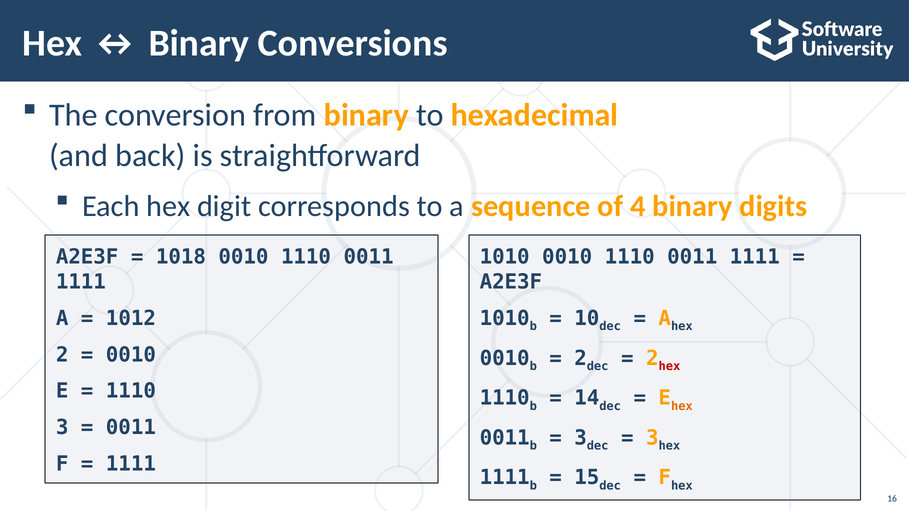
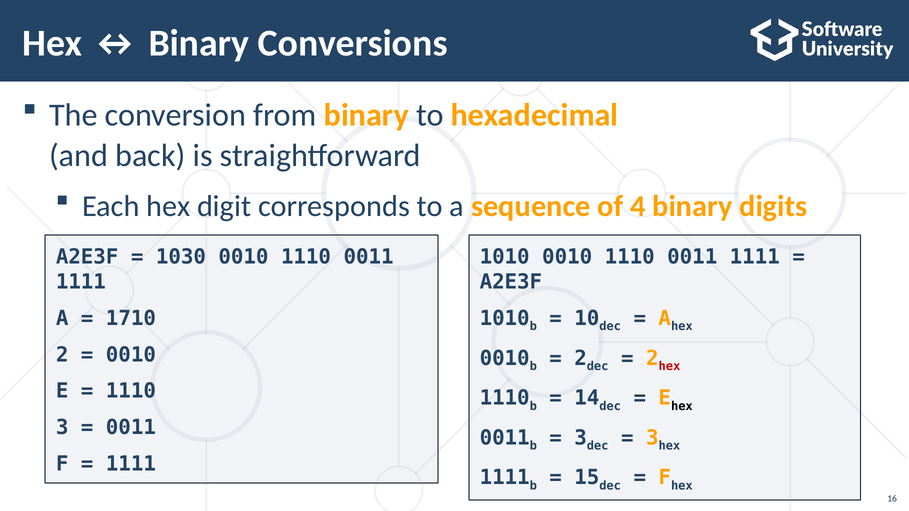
1018: 1018 -> 1030 (181, 257)
1012: 1012 -> 1710 (131, 319)
hex colour: orange -> black (682, 406)
